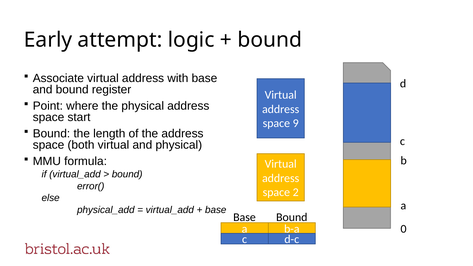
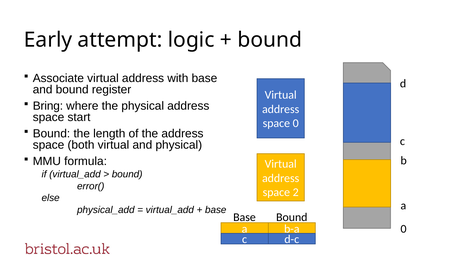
Point: Point -> Bring (48, 106)
space 9: 9 -> 0 (296, 123)
